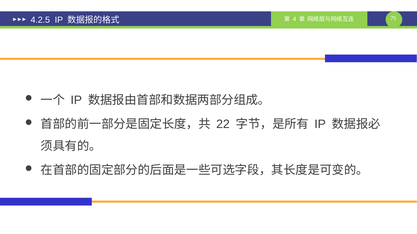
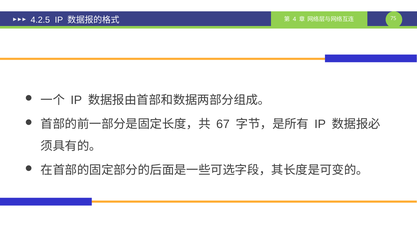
22: 22 -> 67 (223, 125)
